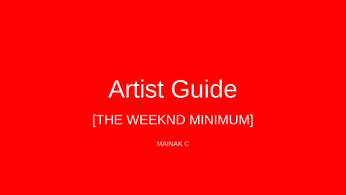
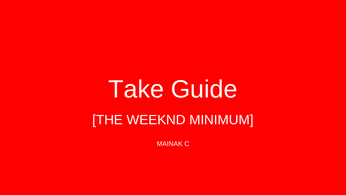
Artist: Artist -> Take (136, 89)
